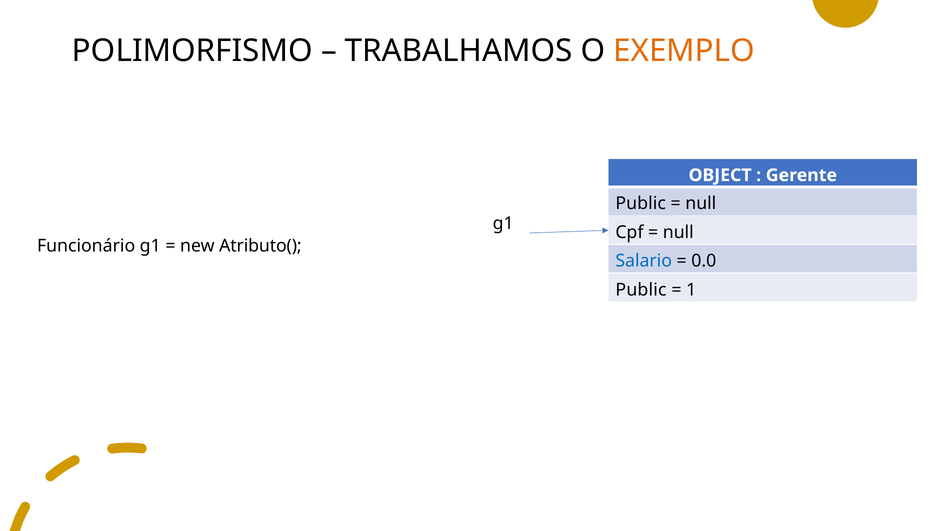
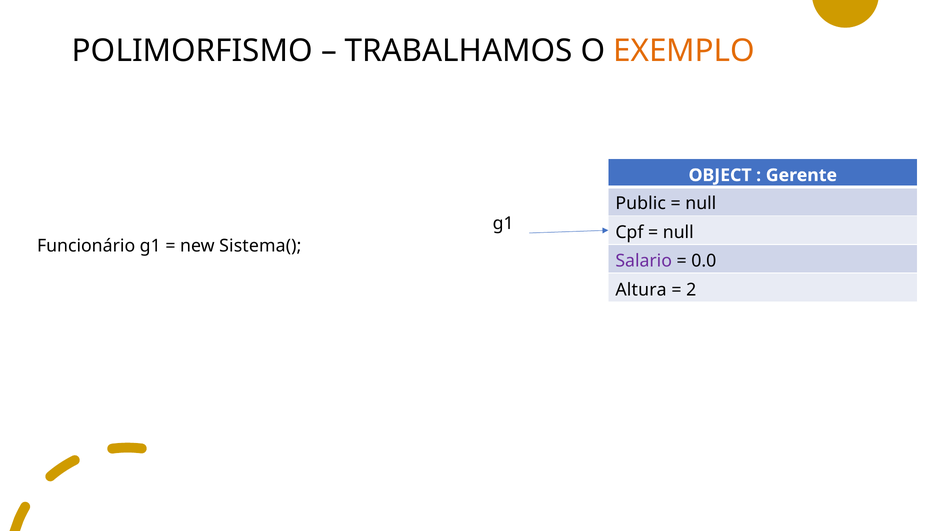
Atributo(: Atributo( -> Sistema( (260, 246)
Salario colour: blue -> purple (644, 261)
Public: Public -> Altura (641, 290)
1: 1 -> 2 (691, 290)
